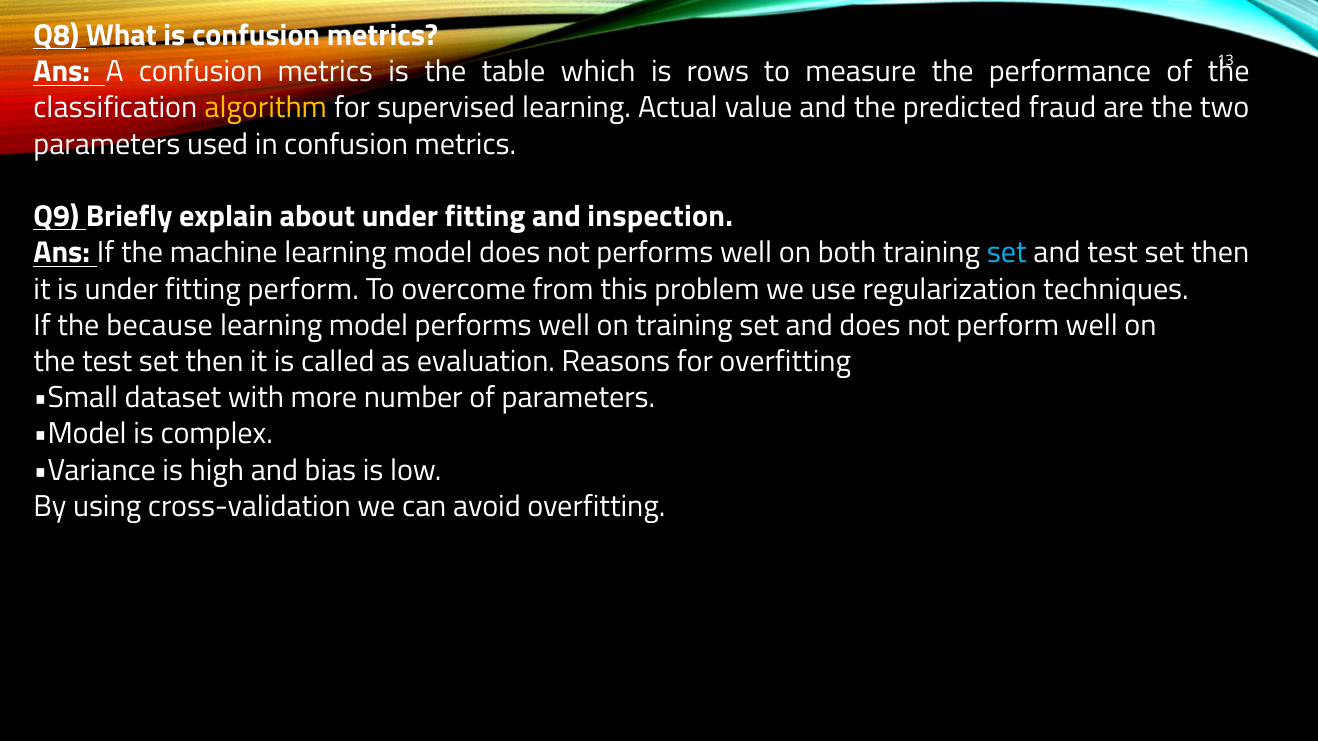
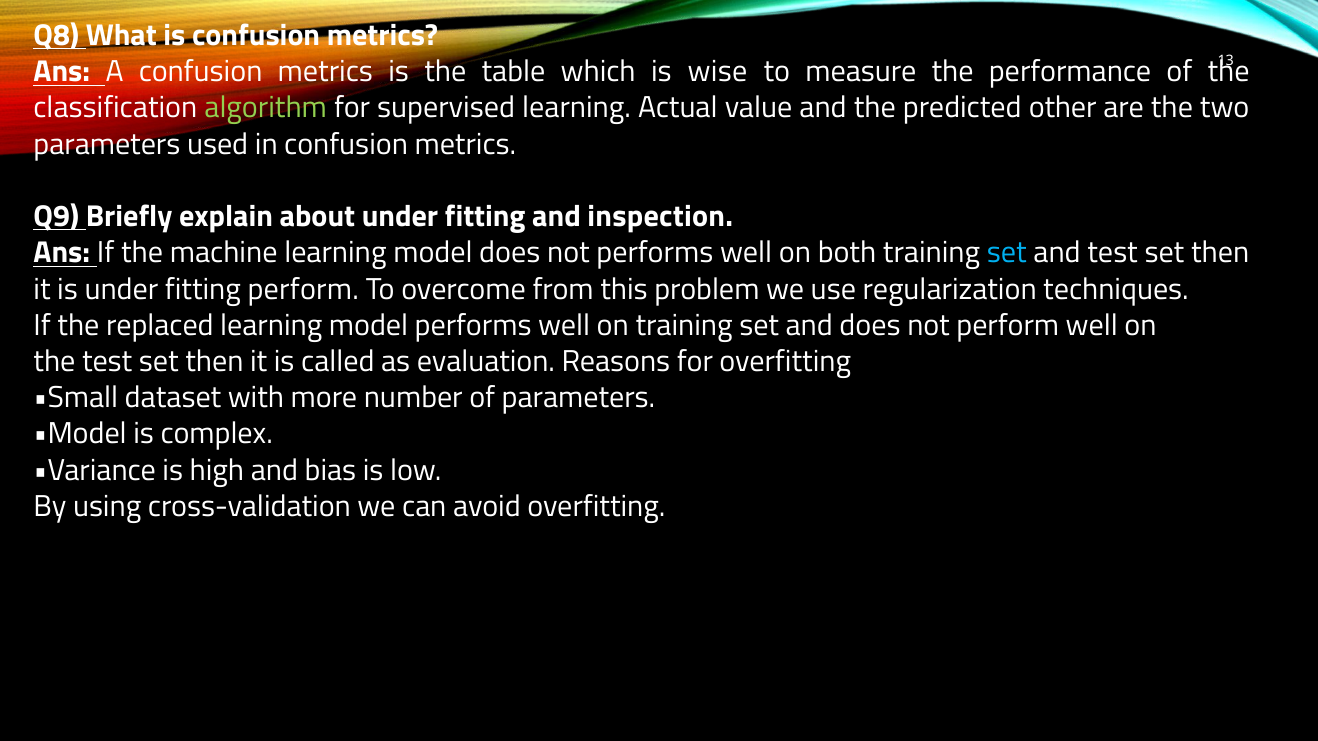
rows: rows -> wise (717, 72)
algorithm colour: yellow -> light green (266, 108)
fraud: fraud -> other (1063, 108)
because: because -> replaced (160, 325)
